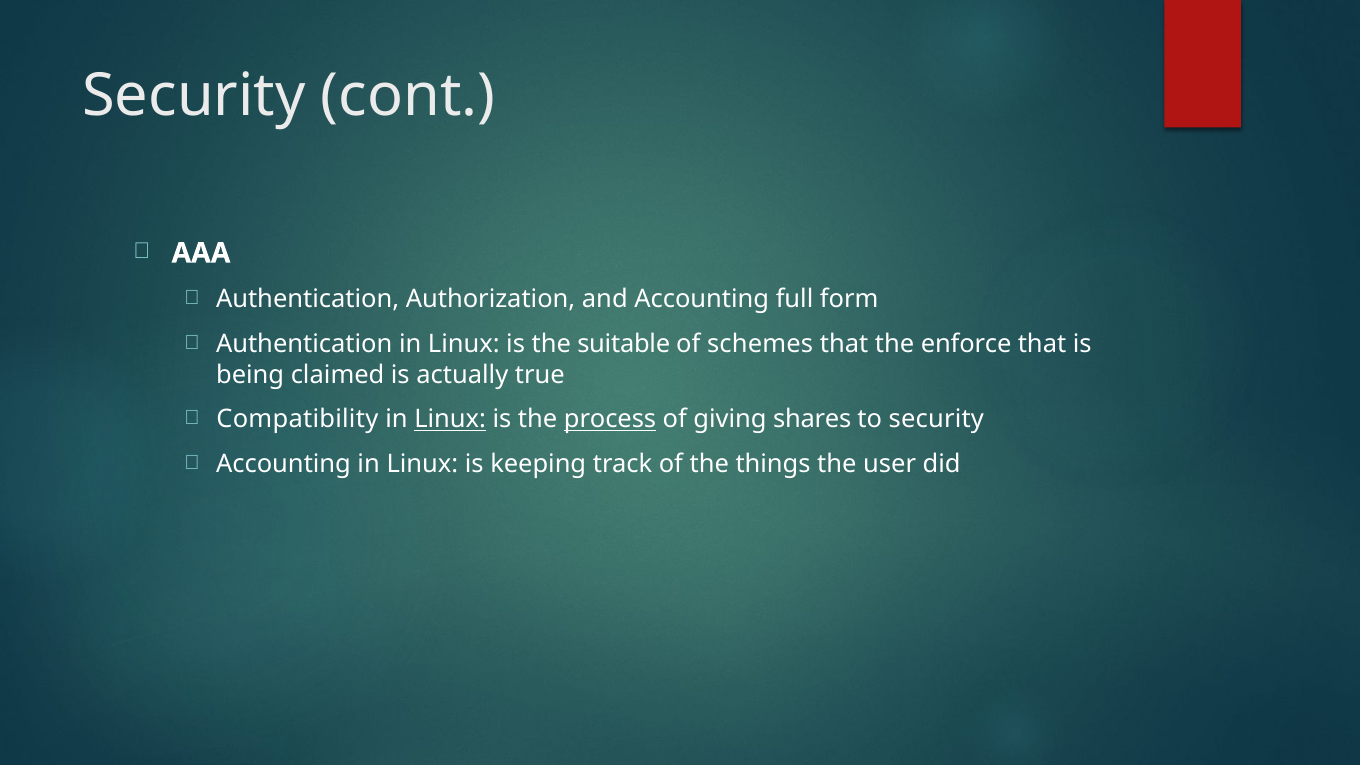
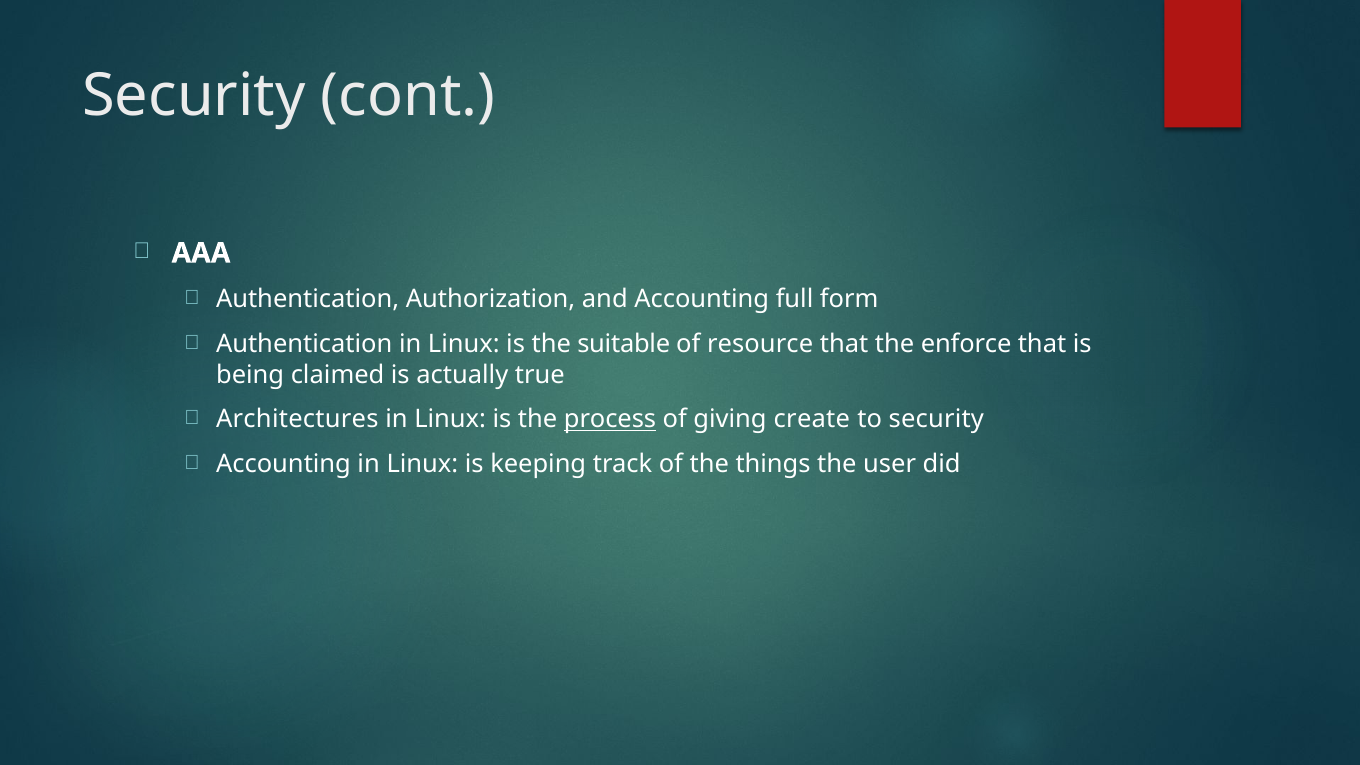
schemes: schemes -> resource (760, 344)
Compatibility: Compatibility -> Architectures (297, 420)
Linux underline: present -> none (450, 420)
shares: shares -> create (812, 420)
